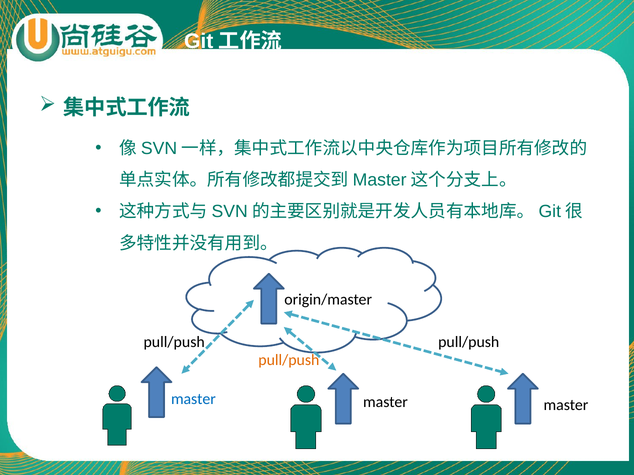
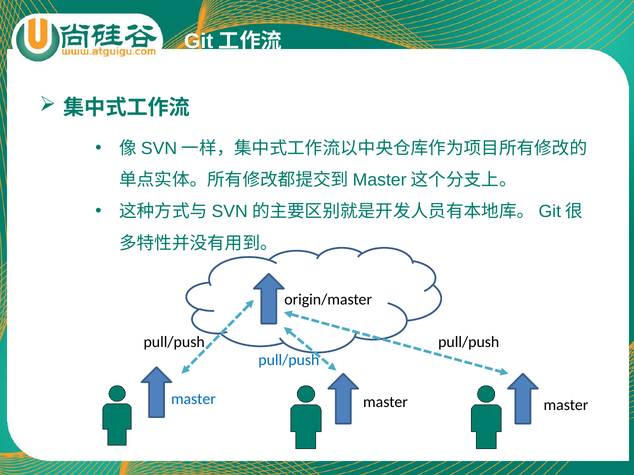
pull/push colour: orange -> blue (289, 361)
